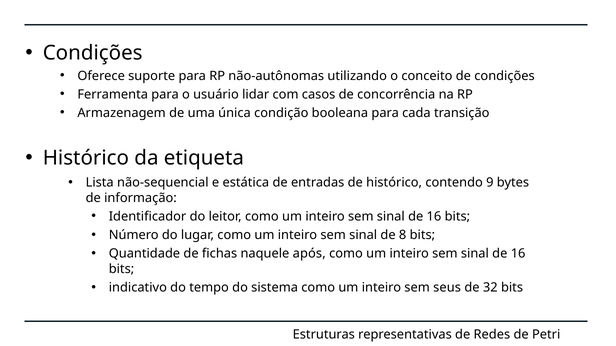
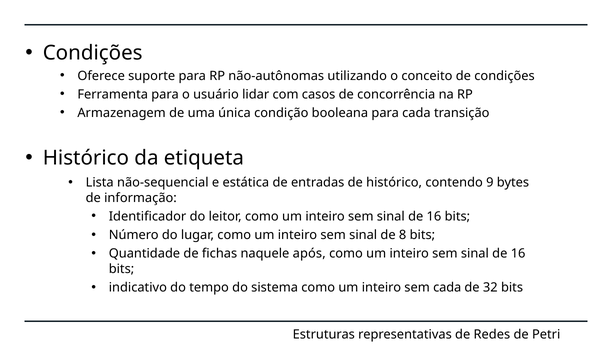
sem seus: seus -> cada (447, 288)
